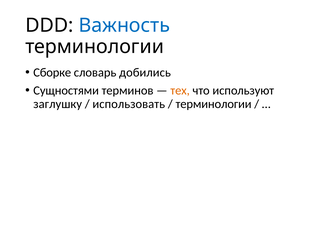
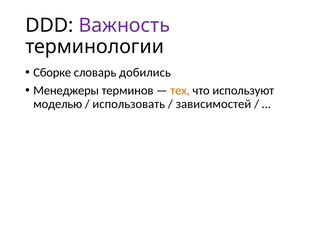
Важность colour: blue -> purple (124, 25)
Сущностями: Сущностями -> Менеджеры (66, 90)
заглушку: заглушку -> моделью (58, 104)
терминологии: терминологии -> зависимостей (213, 104)
